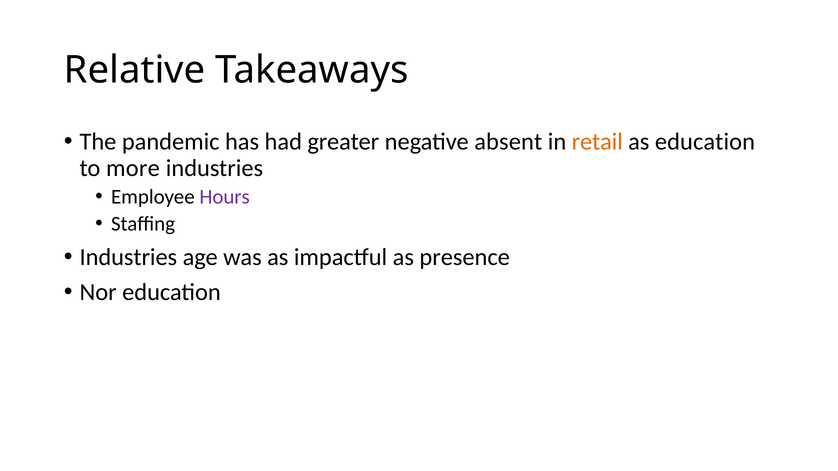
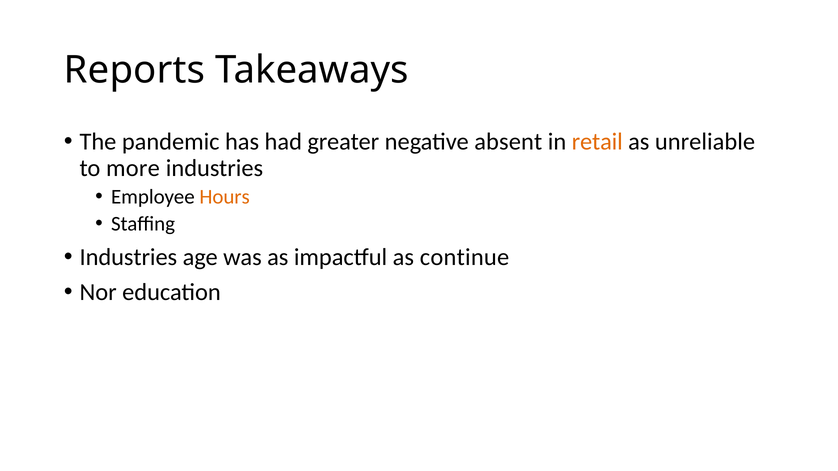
Relative: Relative -> Reports (135, 70)
as education: education -> unreliable (705, 142)
Hours colour: purple -> orange (225, 197)
presence: presence -> continue (465, 257)
